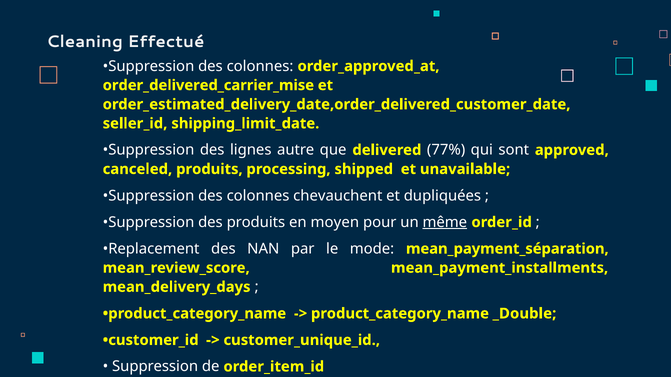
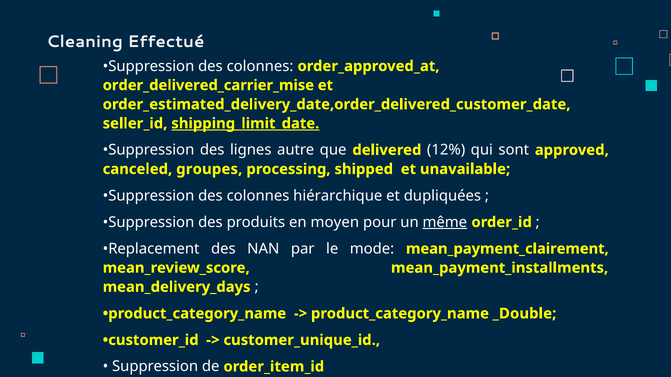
shipping_limit_date underline: none -> present (245, 124)
77%: 77% -> 12% (446, 150)
canceled produits: produits -> groupes (209, 169)
chevauchent: chevauchent -> hiérarchique (338, 196)
mean_payment_séparation: mean_payment_séparation -> mean_payment_clairement (507, 249)
